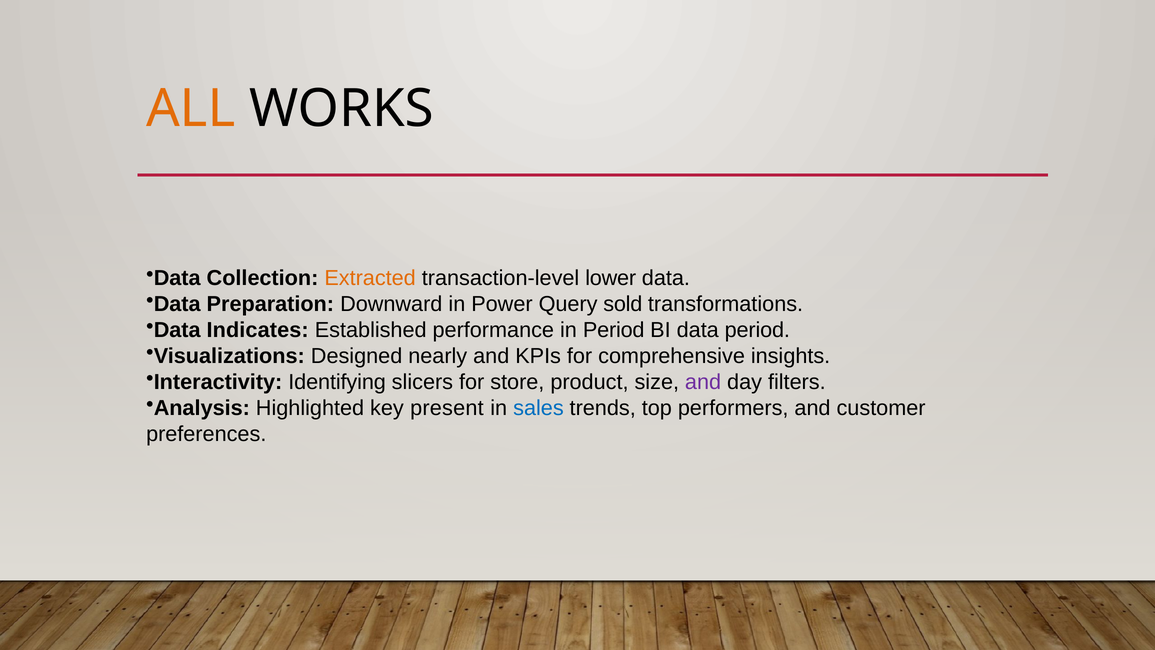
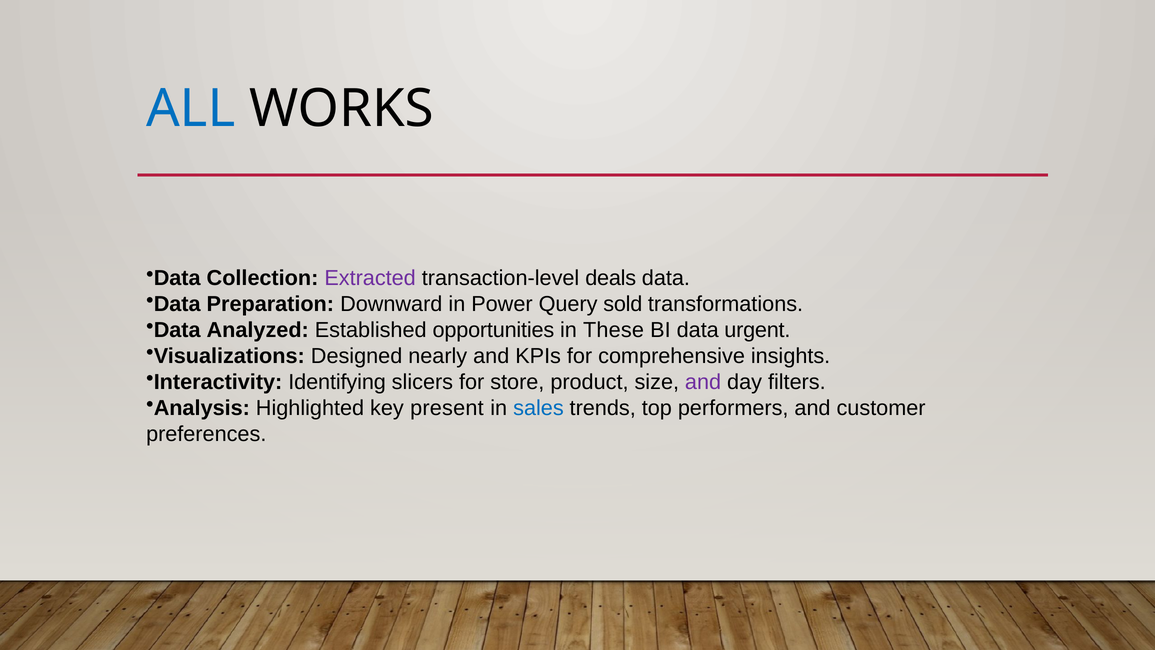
ALL colour: orange -> blue (191, 109)
Extracted colour: orange -> purple (370, 278)
lower: lower -> deals (611, 278)
Indicates: Indicates -> Analyzed (258, 330)
performance: performance -> opportunities (493, 330)
in Period: Period -> These (614, 330)
data period: period -> urgent (757, 330)
